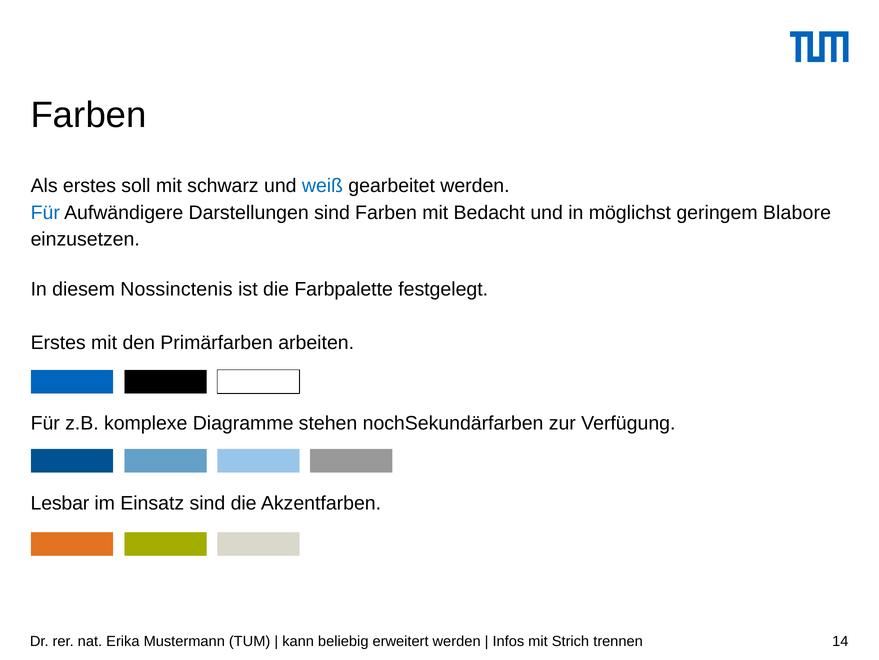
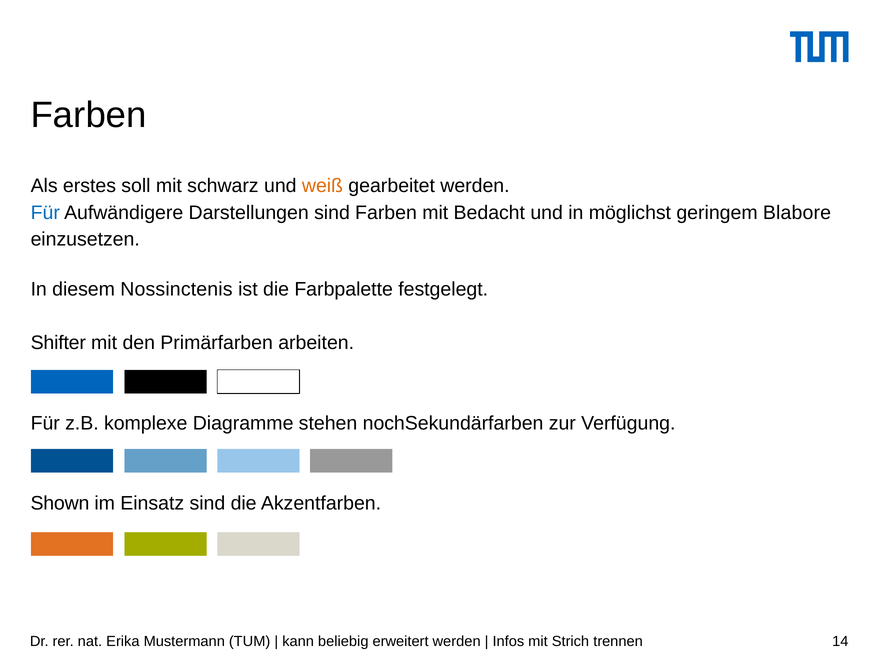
weiß colour: blue -> orange (322, 186)
Erstes: Erstes -> Shifter (58, 343)
Lesbar: Lesbar -> Shown (60, 503)
